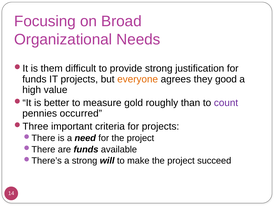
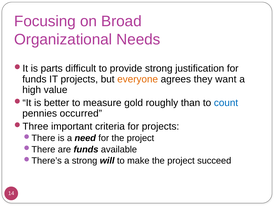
them: them -> parts (52, 68)
good: good -> want (226, 79)
count colour: purple -> blue (226, 103)
